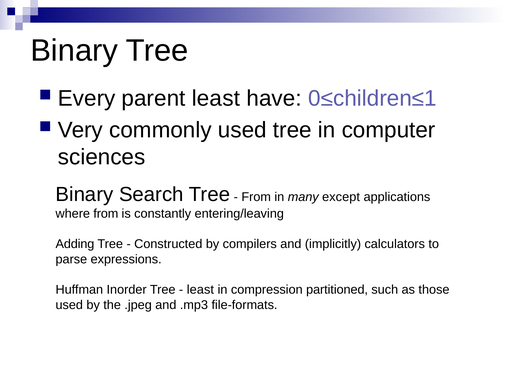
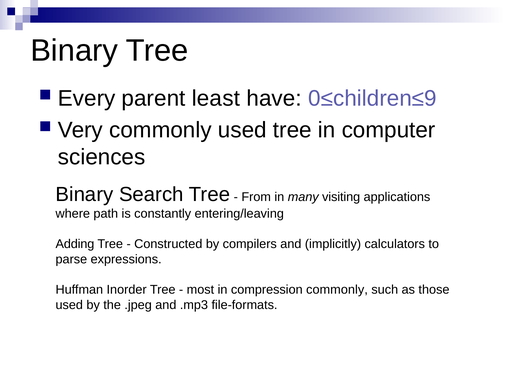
0≤children≤1: 0≤children≤1 -> 0≤children≤9 (372, 98)
except: except -> visiting (341, 197)
where from: from -> path (106, 213)
least: least -> most (200, 289)
compression partitioned: partitioned -> commonly (337, 289)
